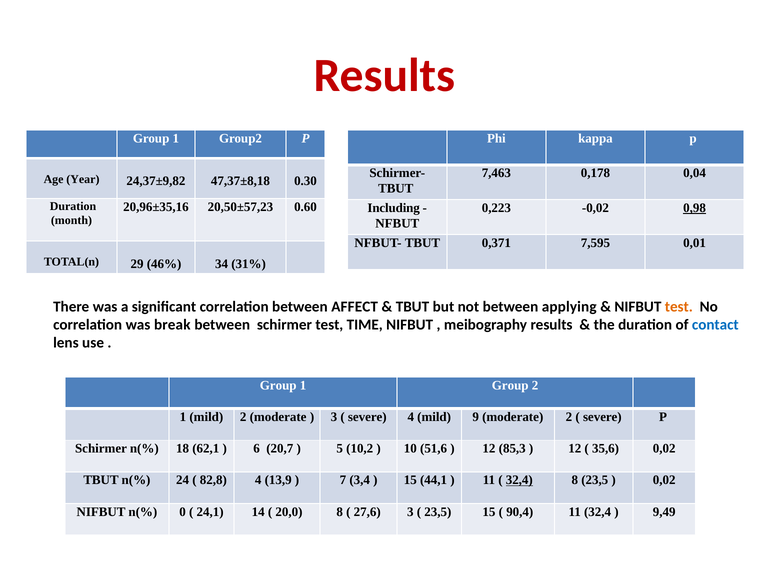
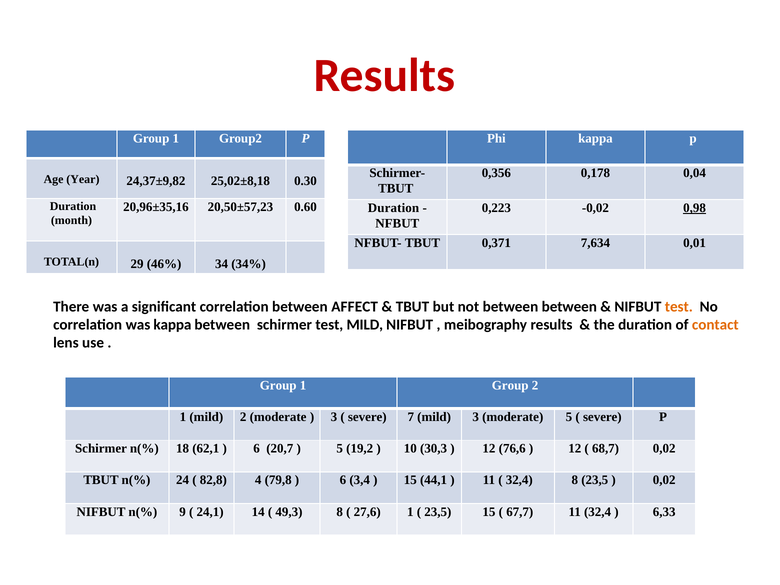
7,463: 7,463 -> 0,356 (496, 173)
47,37±8,18: 47,37±8,18 -> 25,02±8,18 (240, 181)
Including: Including -> Duration (394, 208)
7,595: 7,595 -> 7,634 (595, 243)
31%: 31% -> 34% (249, 264)
between applying: applying -> between (569, 307)
was break: break -> kappa (172, 325)
test TIME: TIME -> MILD (365, 325)
contact colour: blue -> orange (715, 325)
severe 4: 4 -> 7 (411, 417)
mild 9: 9 -> 3 (476, 417)
moderate 2: 2 -> 5 (569, 417)
10,2: 10,2 -> 19,2 (360, 449)
51,6: 51,6 -> 30,3 (434, 449)
85,3: 85,3 -> 76,6 (512, 449)
35,6: 35,6 -> 68,7 (606, 449)
13,9: 13,9 -> 79,8 (278, 480)
7: 7 -> 6 (343, 480)
32,4 underline: present -> none (519, 480)
0: 0 -> 9 (183, 512)
20,0: 20,0 -> 49,3 (289, 512)
27,6 3: 3 -> 1 (410, 512)
90,4: 90,4 -> 67,7 (520, 512)
9,49: 9,49 -> 6,33 (664, 512)
